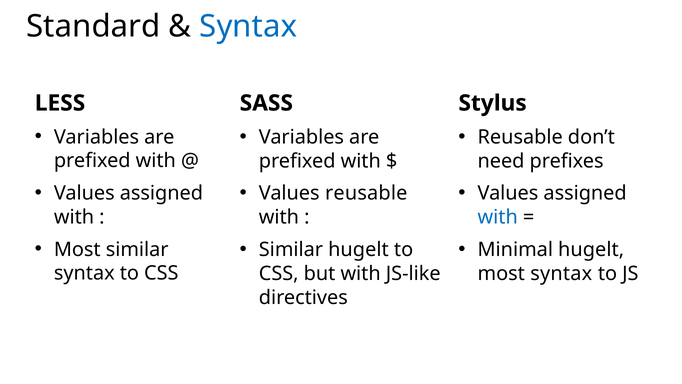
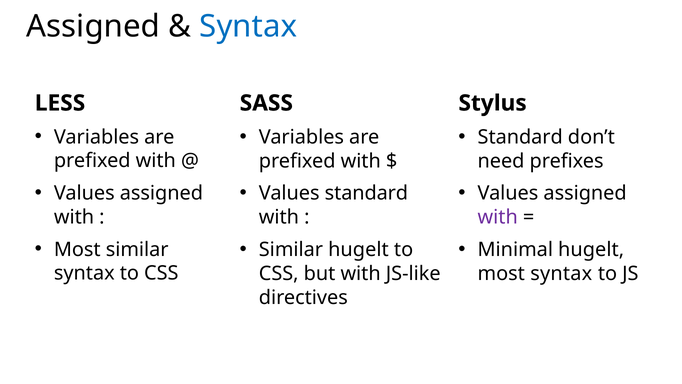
Standard: Standard -> Assigned (93, 26)
Reusable: Reusable -> Standard (520, 137)
Values reusable: reusable -> standard (366, 193)
with colour: blue -> purple (498, 217)
